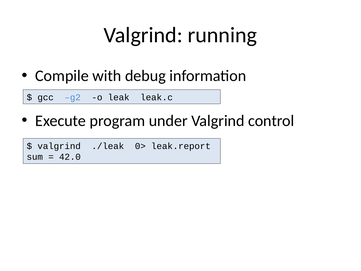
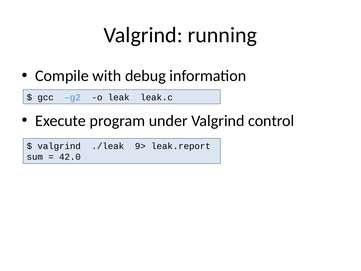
0>: 0> -> 9> (140, 146)
